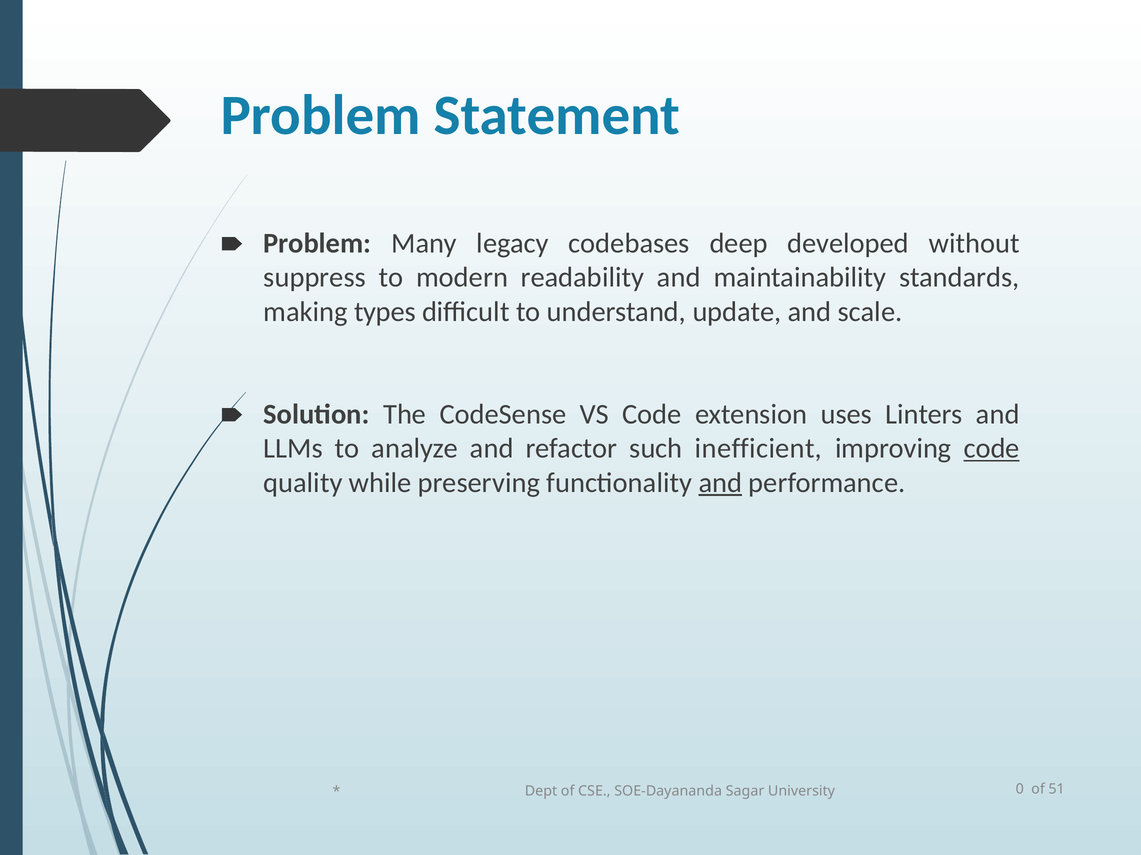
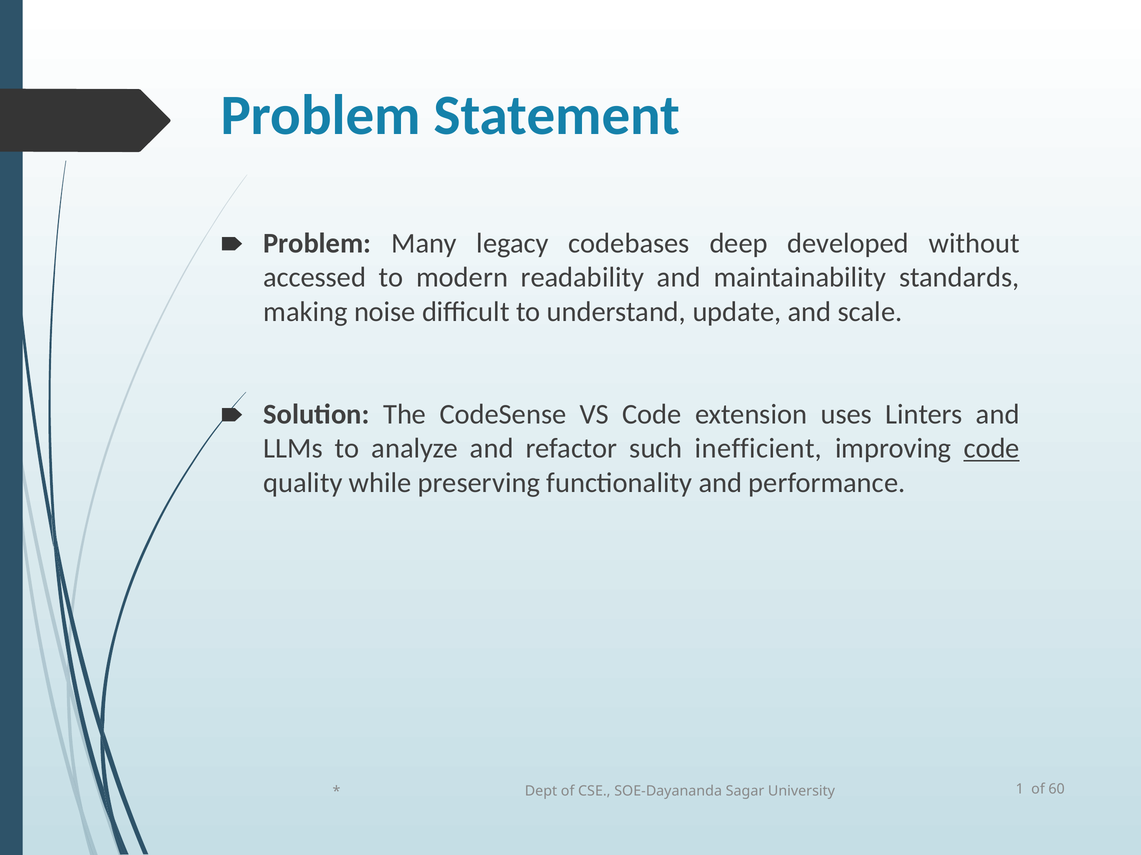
suppress: suppress -> accessed (315, 278)
types: types -> noise (385, 312)
and underline: present -> none (720, 483)
0: 0 -> 1 (1020, 790)
51: 51 -> 60 (1057, 790)
